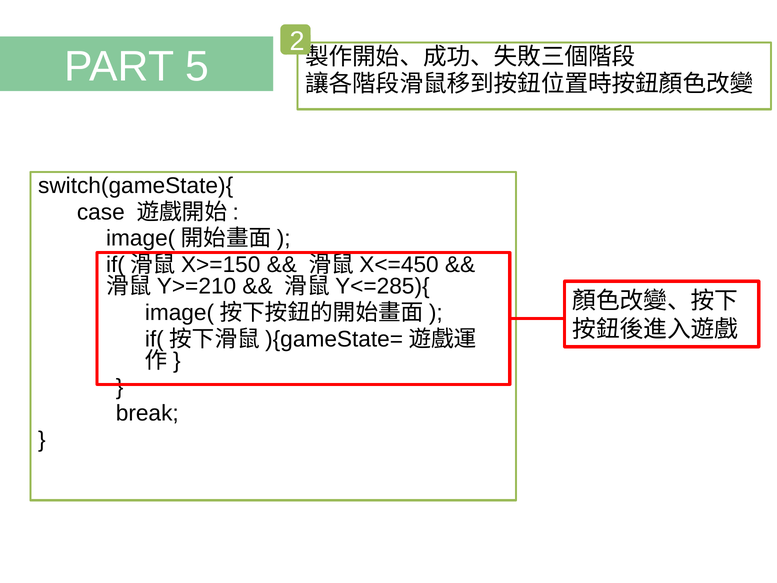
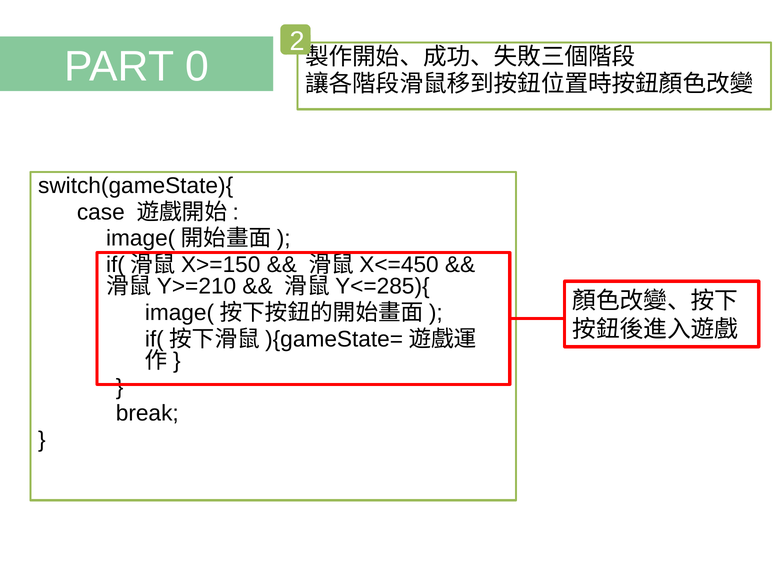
5: 5 -> 0 (197, 67)
